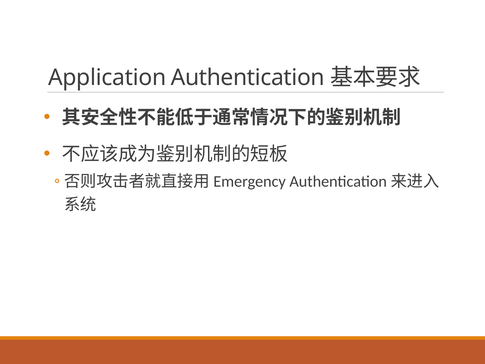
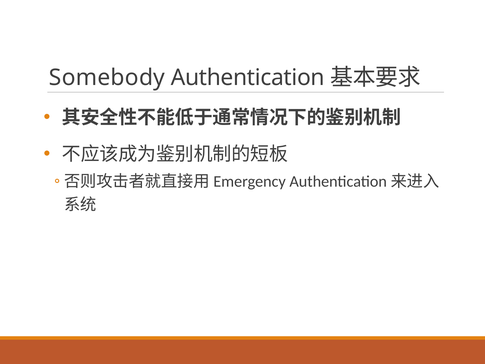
Application: Application -> Somebody (107, 77)
